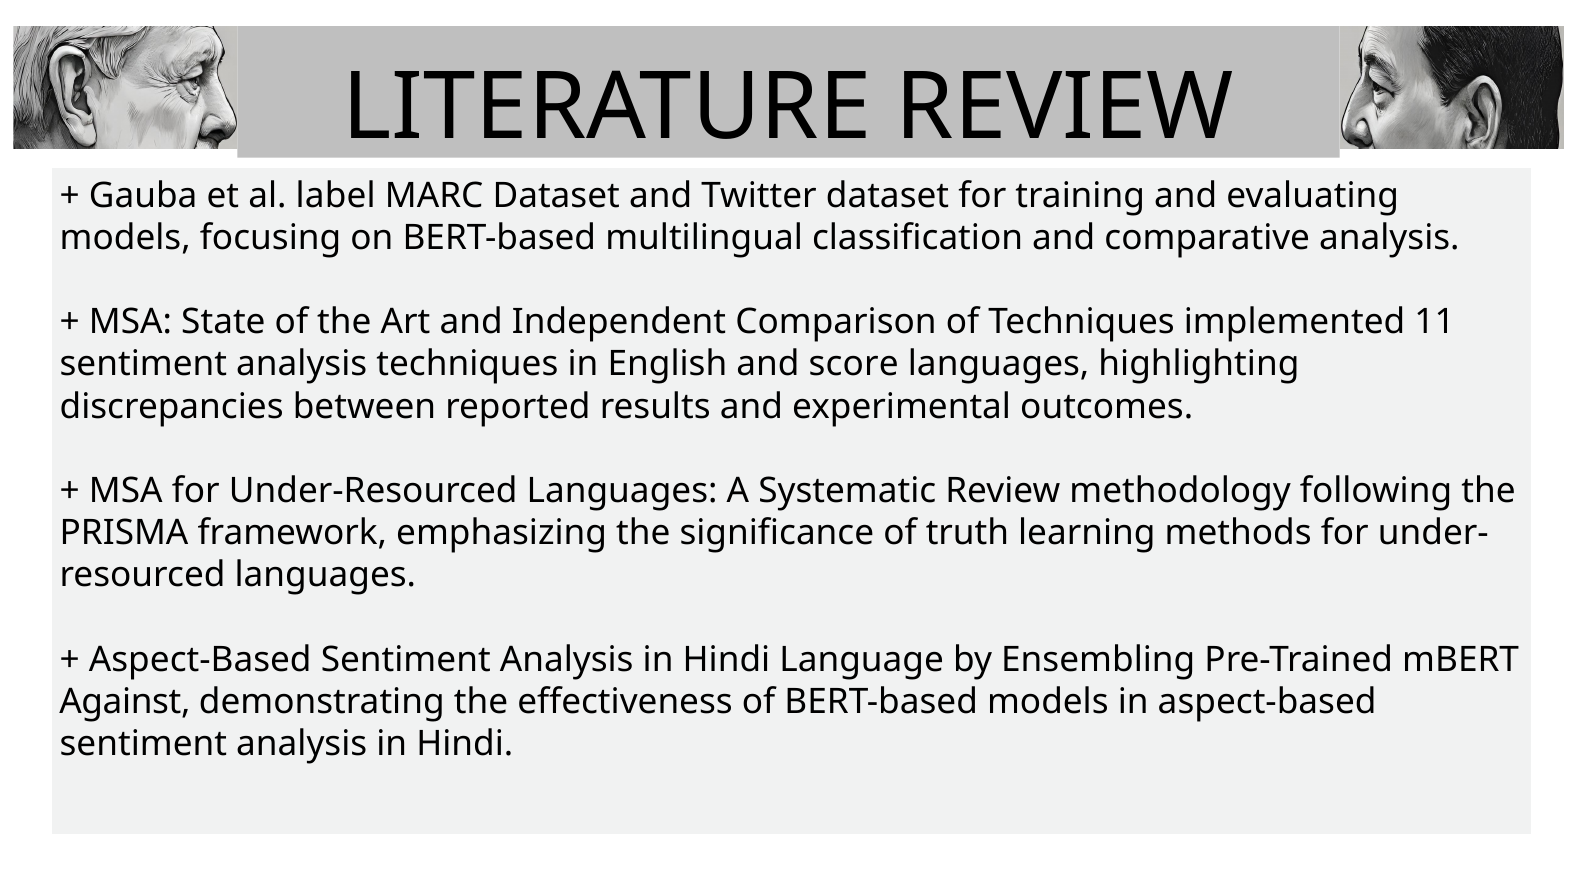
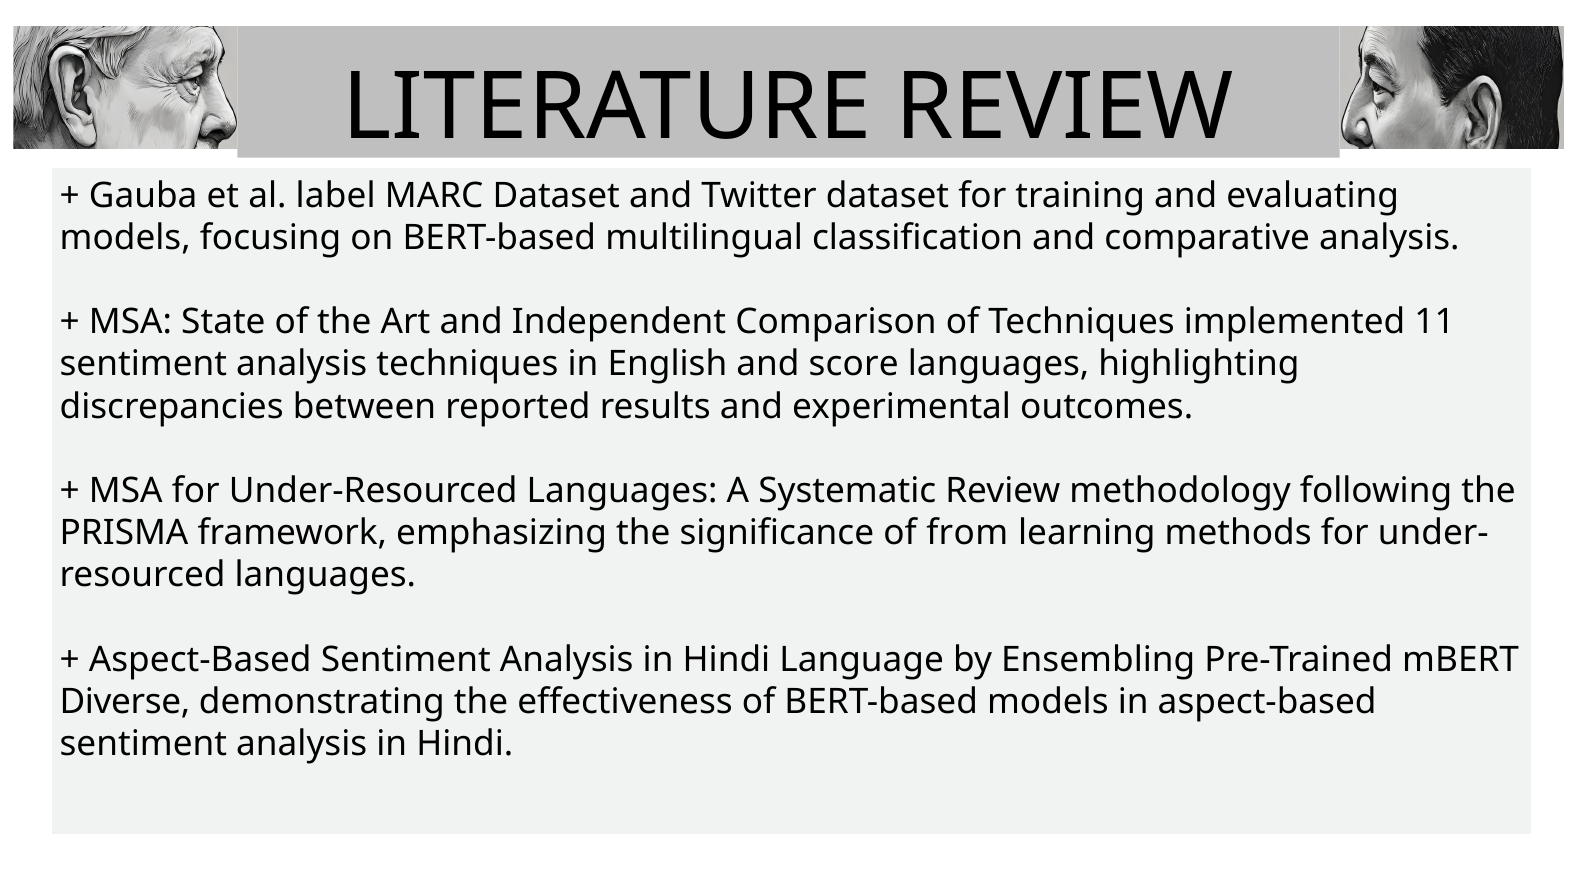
truth: truth -> from (967, 533)
Against: Against -> Diverse (125, 702)
